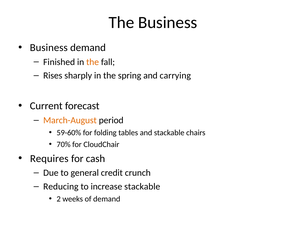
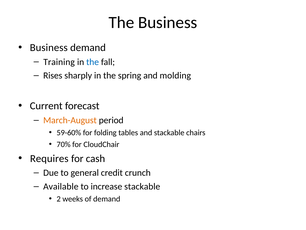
Finished: Finished -> Training (59, 62)
the colour: orange -> blue (93, 62)
carrying: carrying -> molding (175, 75)
Reducing: Reducing -> Available (61, 186)
